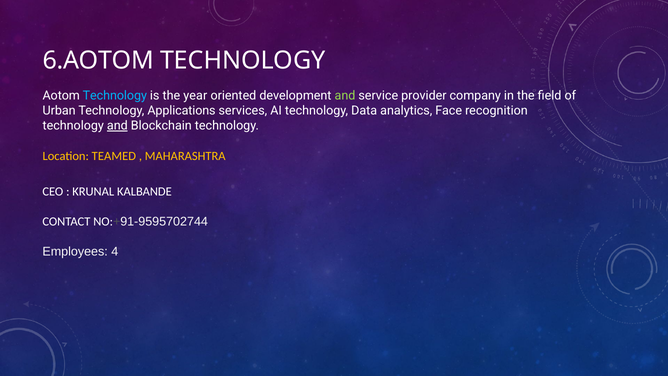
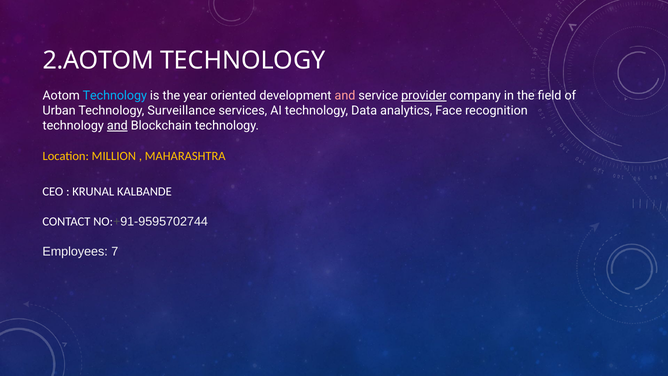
6.AOTOM: 6.AOTOM -> 2.AOTOM (98, 60)
and colour: light green -> pink (345, 96)
provider underline: none -> present (424, 96)
Applications: Applications -> Surveillance (181, 111)
TEAMED: TEAMED -> MILLION (114, 156)
4: 4 -> 7 (115, 251)
